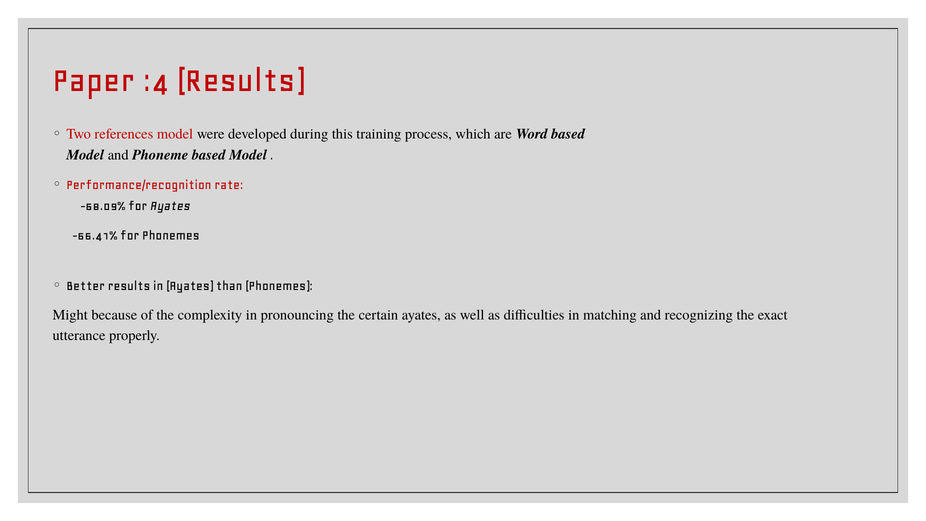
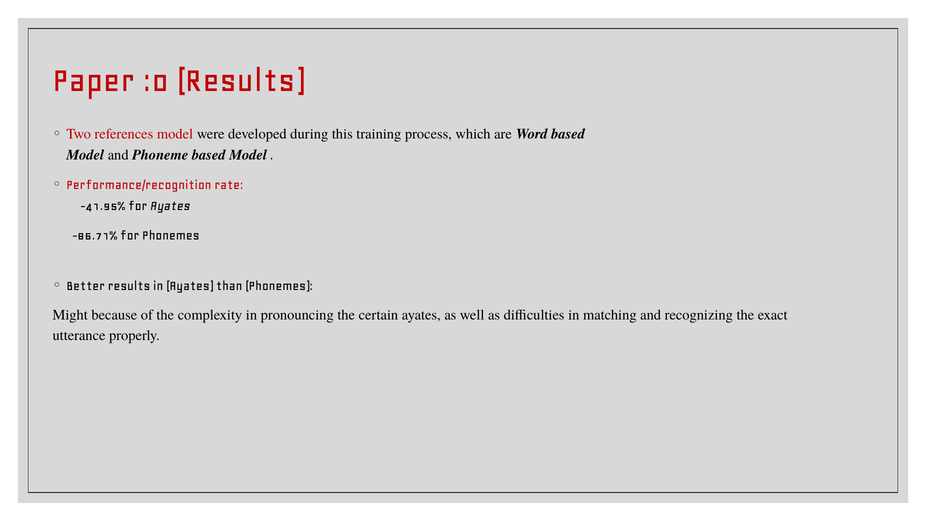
:4: :4 -> :0 (156, 79)
-68.09%: -68.09% -> -41.95% (103, 205)
-66.41%: -66.41% -> -86.71% (95, 235)
